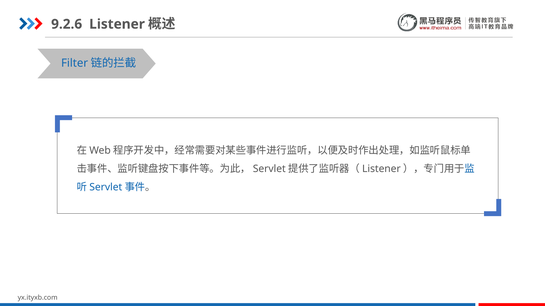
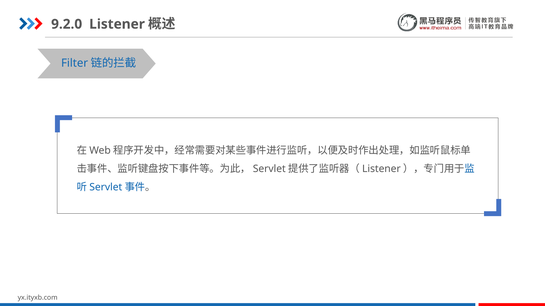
9.2.6: 9.2.6 -> 9.2.0 (67, 24)
